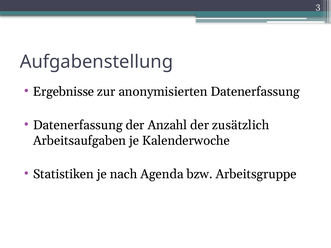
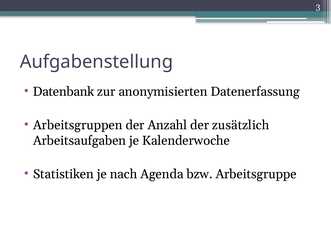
Ergebnisse: Ergebnisse -> Datenbank (64, 92)
Datenerfassung: Datenerfassung -> Arbeitsgruppen (78, 125)
